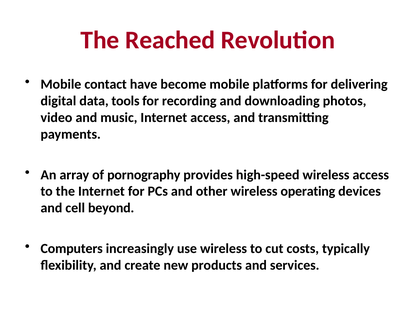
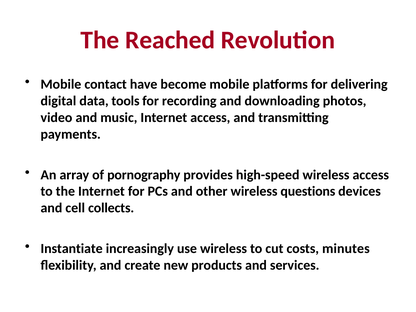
operating: operating -> questions (308, 191)
beyond: beyond -> collects (111, 208)
Computers: Computers -> Instantiate (72, 249)
typically: typically -> minutes (346, 249)
